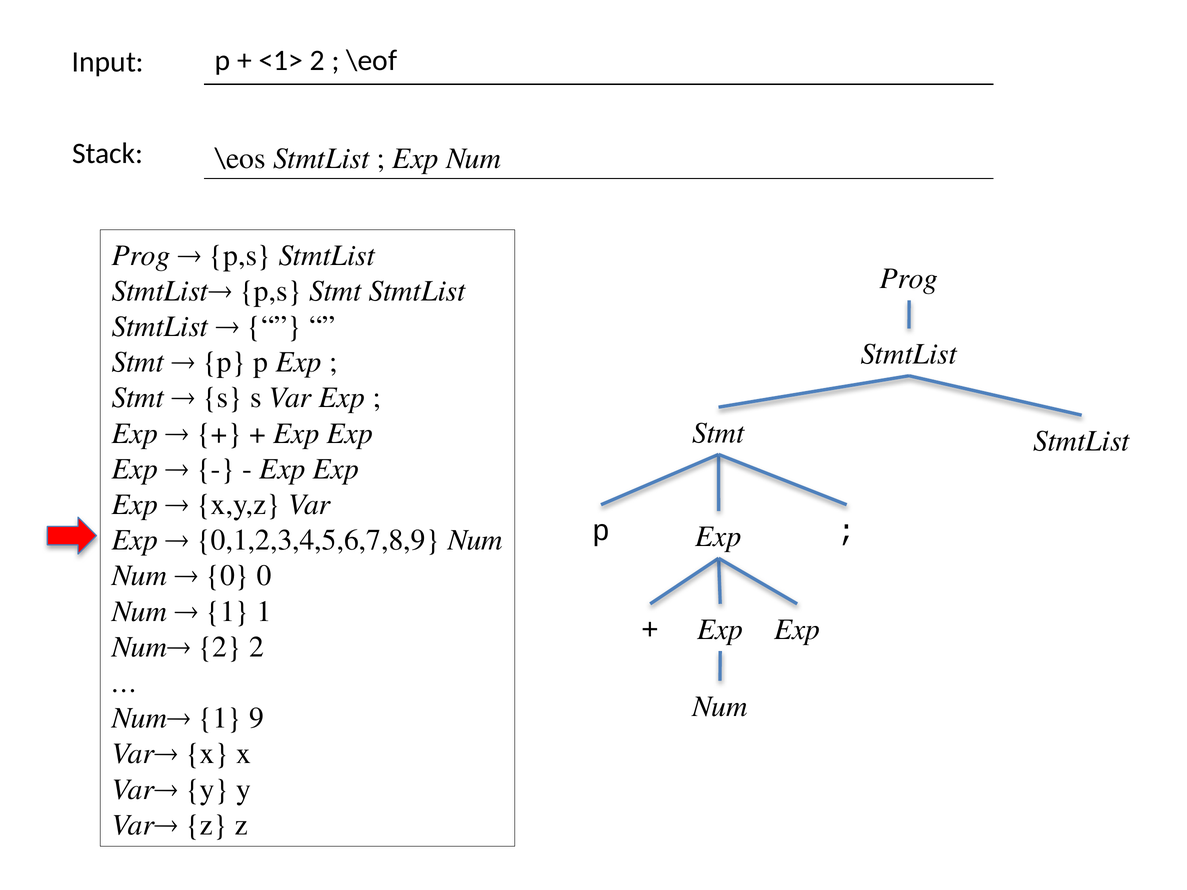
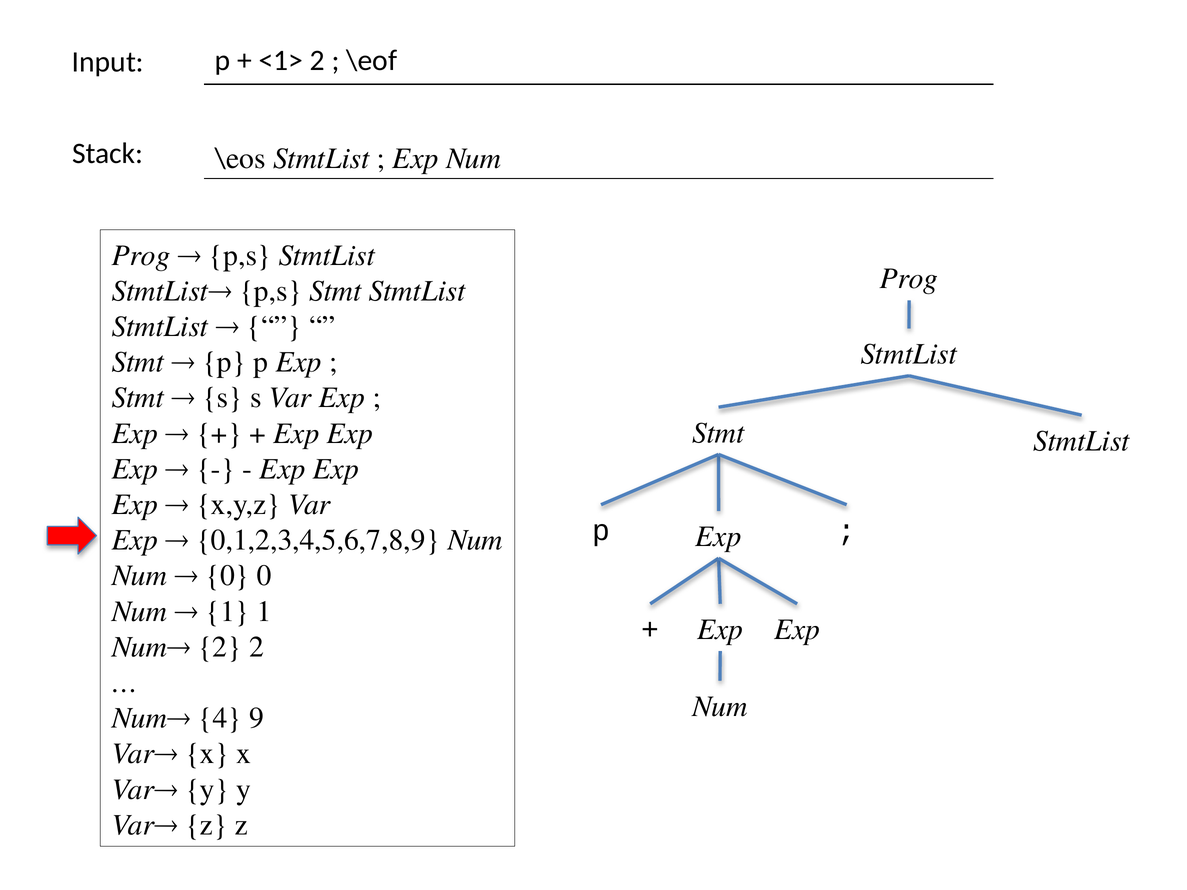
Num 1: 1 -> 4 (220, 718)
